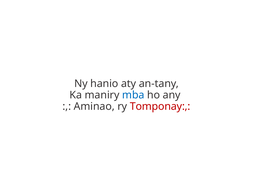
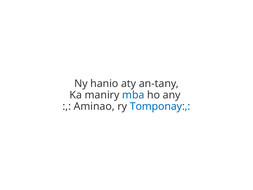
Tomponay colour: red -> blue (160, 106)
